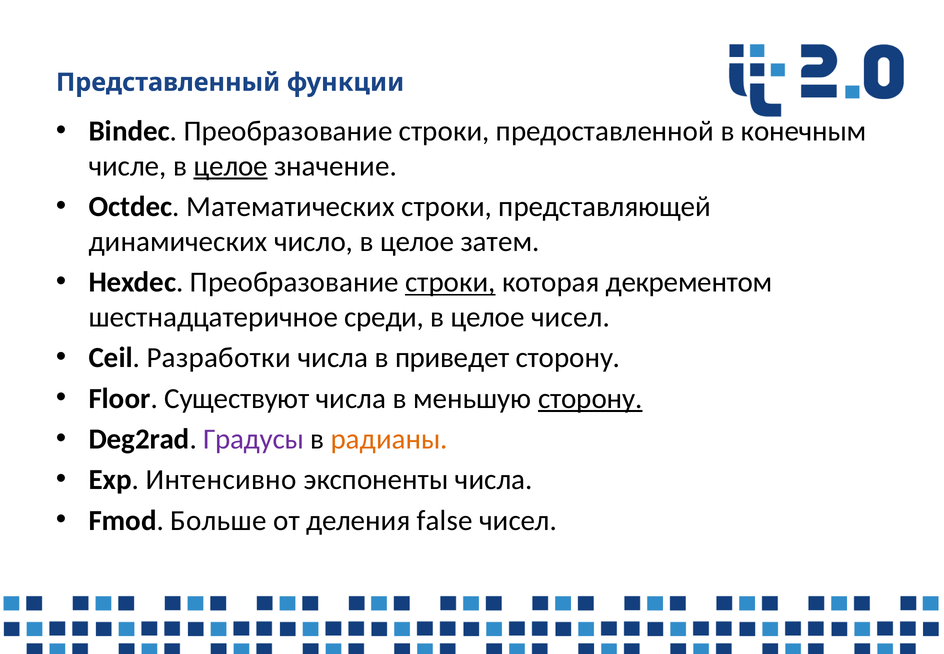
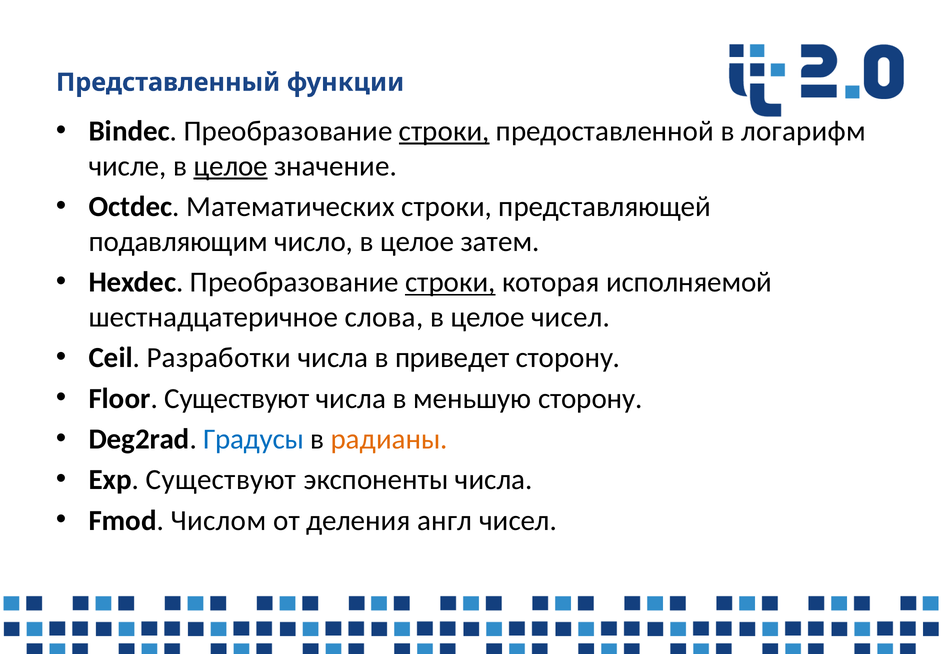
строки underline: none -> present (444, 131)
конечным: конечным -> логарифм (803, 131)
динамических: динамических -> подавляющим (178, 241)
декрементом: декрементом -> исполняемой (689, 282)
среди: среди -> слова (384, 317)
сторону underline: present -> none (590, 398)
Градусы colour: purple -> blue (254, 439)
Exp Интенсивно: Интенсивно -> Существуют (221, 479)
Больше: Больше -> Числом (218, 520)
false: false -> англ (445, 520)
